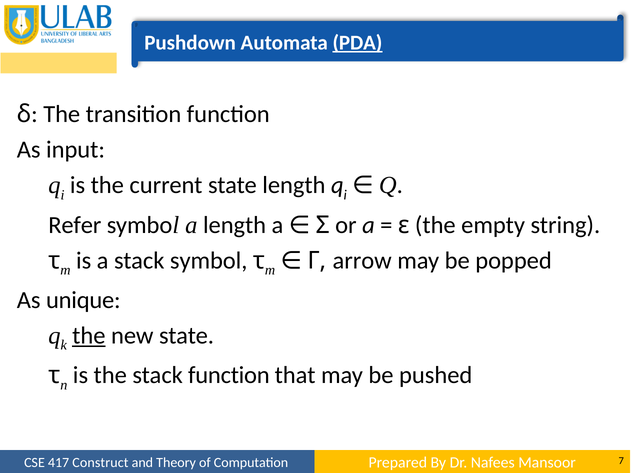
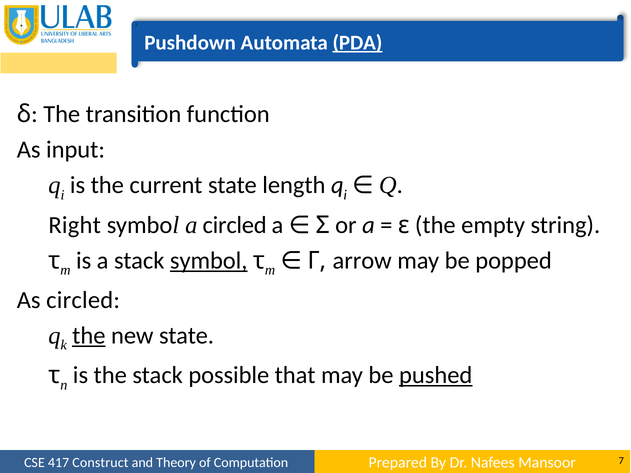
Refer: Refer -> Right (75, 225)
a length: length -> circled (235, 225)
symbol underline: none -> present (209, 261)
As unique: unique -> circled (83, 300)
stack function: function -> possible (229, 376)
pushed underline: none -> present (436, 376)
